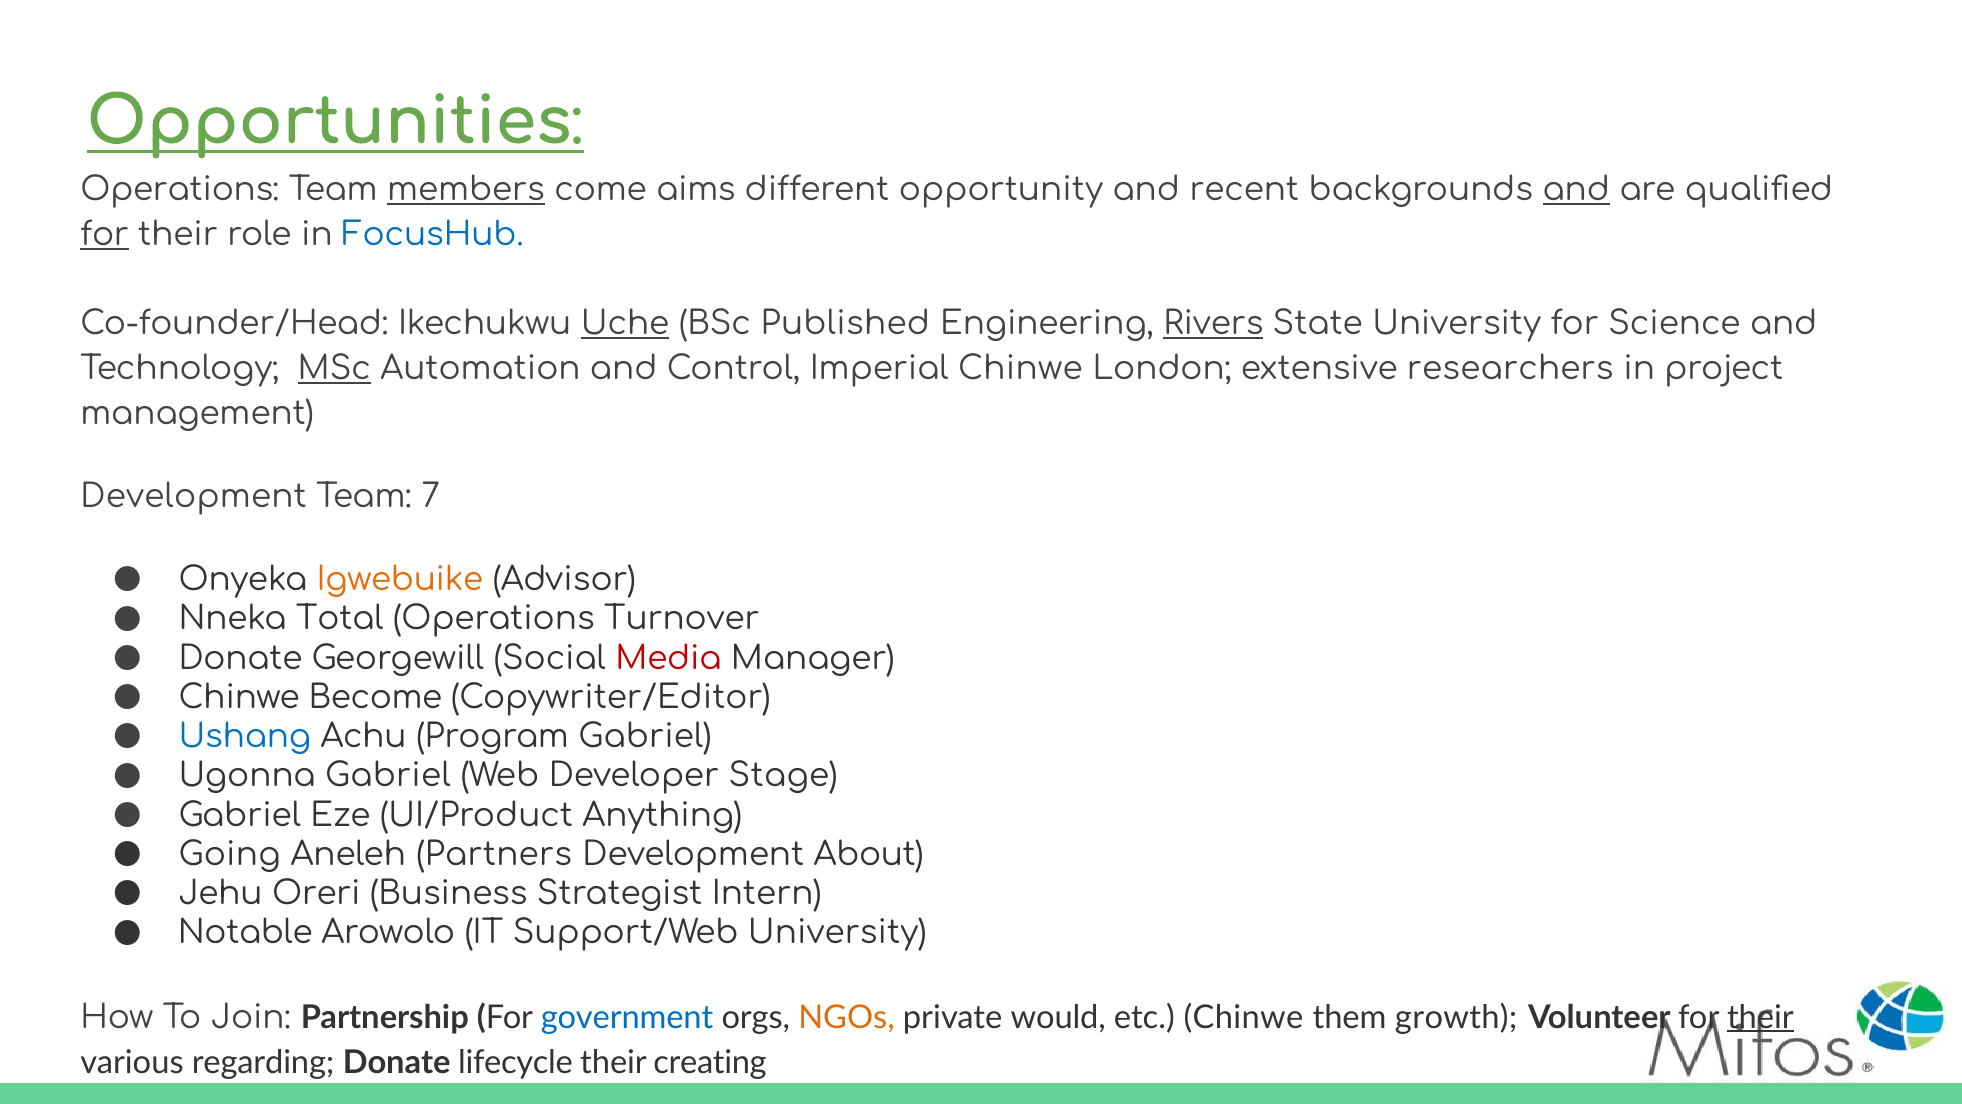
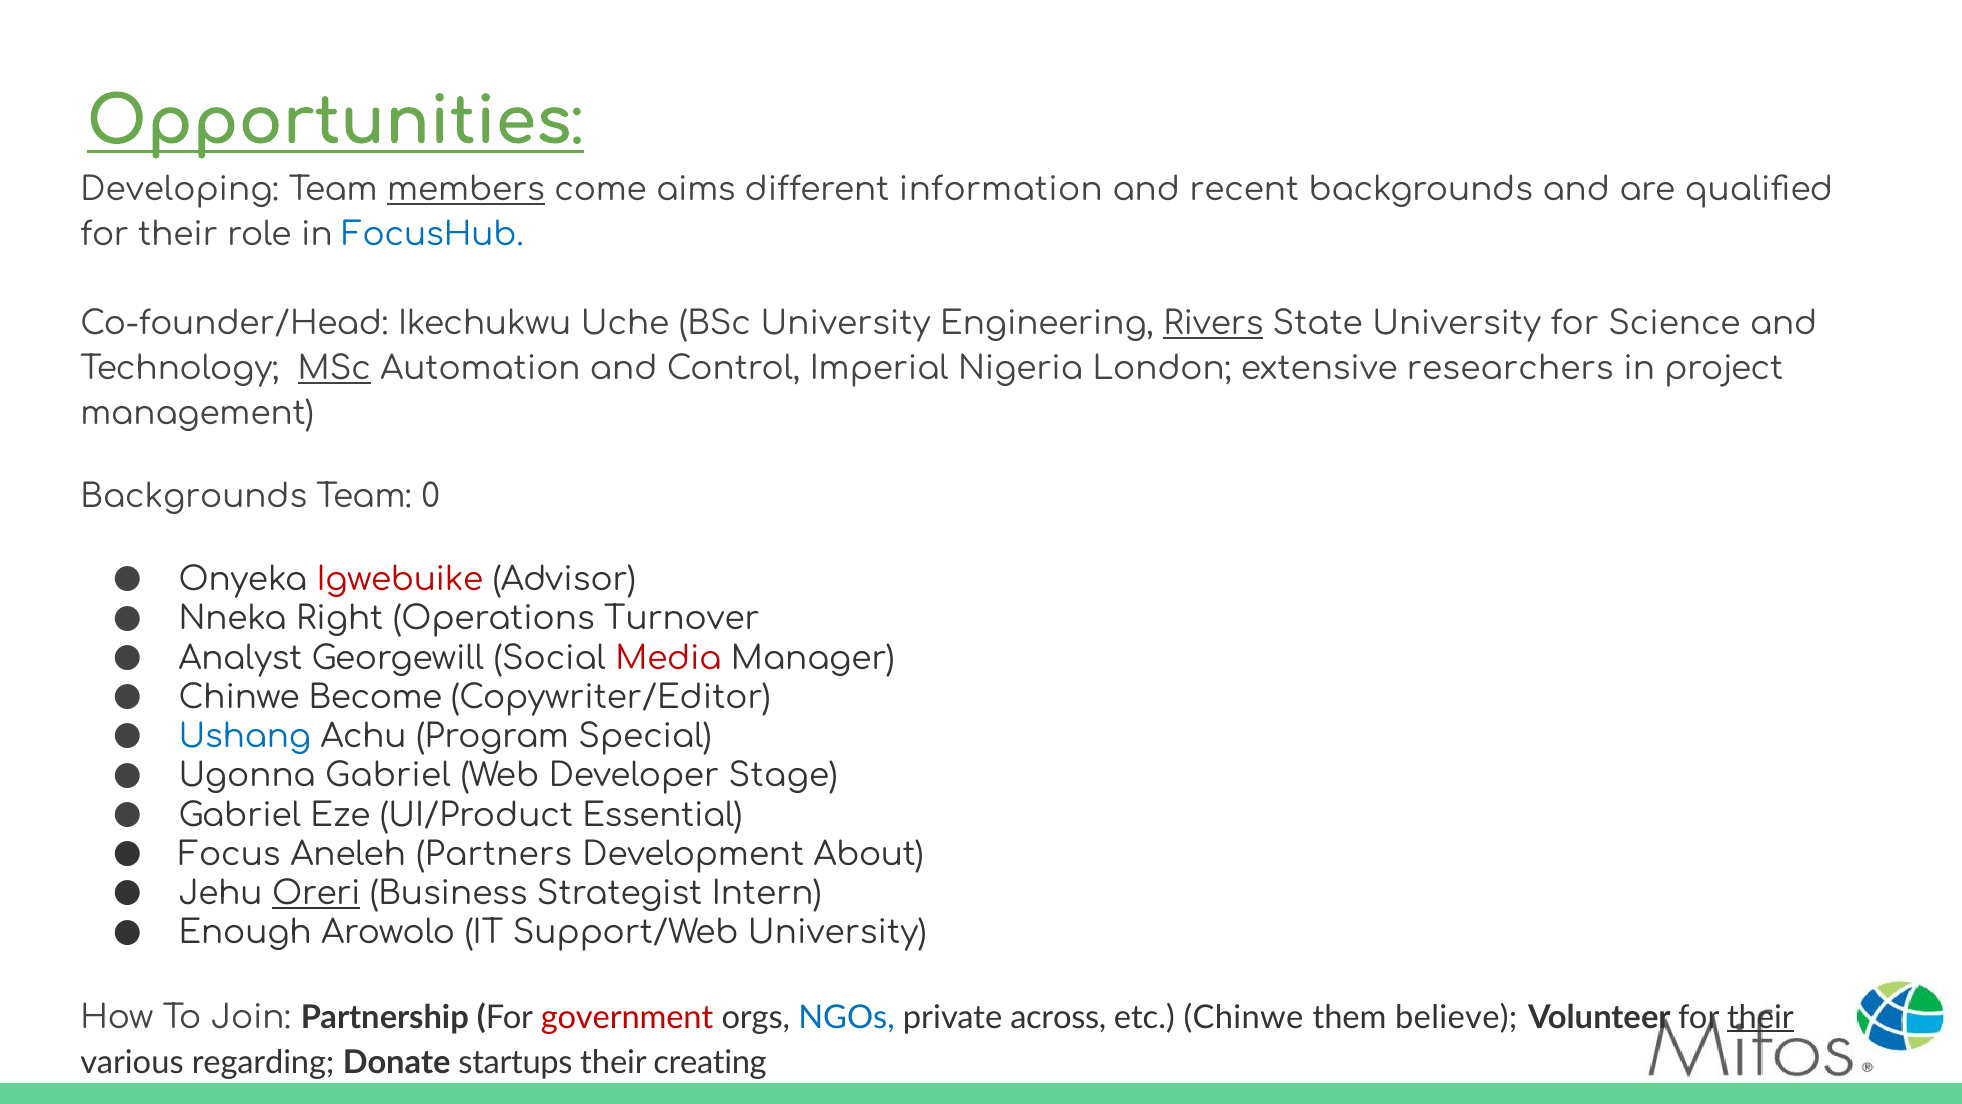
Operations: Operations -> Developing (180, 190)
opportunity: opportunity -> information (1001, 190)
and underline: present -> none (1576, 190)
for underline: present -> none (105, 235)
Uche underline: present -> none (625, 324)
BSc Published: Published -> University (846, 324)
Imperial Chinwe: Chinwe -> Nigeria (1021, 369)
Development: Development -> Backgrounds (194, 497)
7: 7 -> 0 (431, 497)
Igwebuike colour: orange -> red (400, 580)
Total: Total -> Right (340, 619)
Donate: Donate -> Analyst (240, 658)
Program Gabriel: Gabriel -> Special (645, 737)
Anything: Anything -> Essential (662, 815)
Going: Going -> Focus (230, 854)
Oreri underline: none -> present (316, 894)
Notable: Notable -> Enough (245, 933)
government colour: blue -> red (627, 1017)
NGOs colour: orange -> blue (847, 1017)
would: would -> across (1058, 1017)
growth: growth -> believe (1456, 1017)
lifecycle: lifecycle -> startups (516, 1062)
